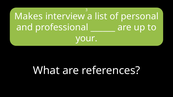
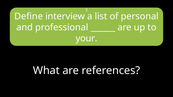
Makes: Makes -> Define (29, 16)
